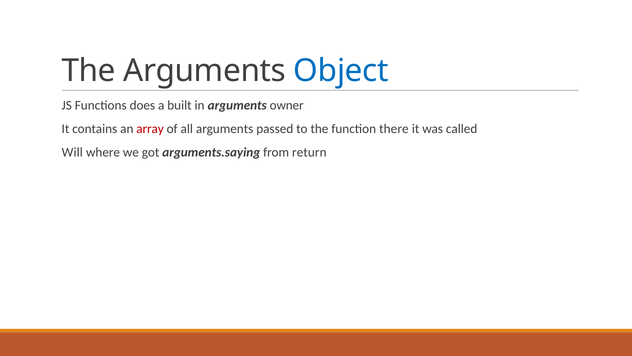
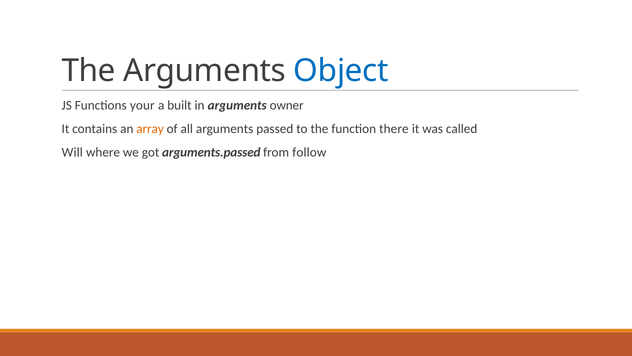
does: does -> your (142, 105)
array colour: red -> orange (150, 129)
arguments.saying: arguments.saying -> arguments.passed (211, 152)
return: return -> follow (309, 152)
